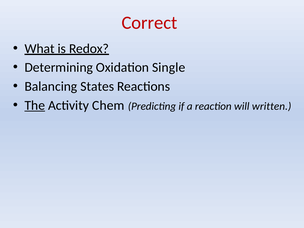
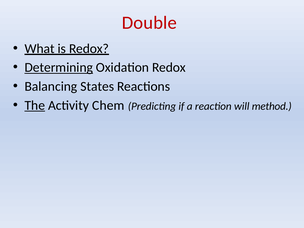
Correct: Correct -> Double (149, 23)
Determining underline: none -> present (59, 67)
Oxidation Single: Single -> Redox (169, 67)
written: written -> method (272, 106)
